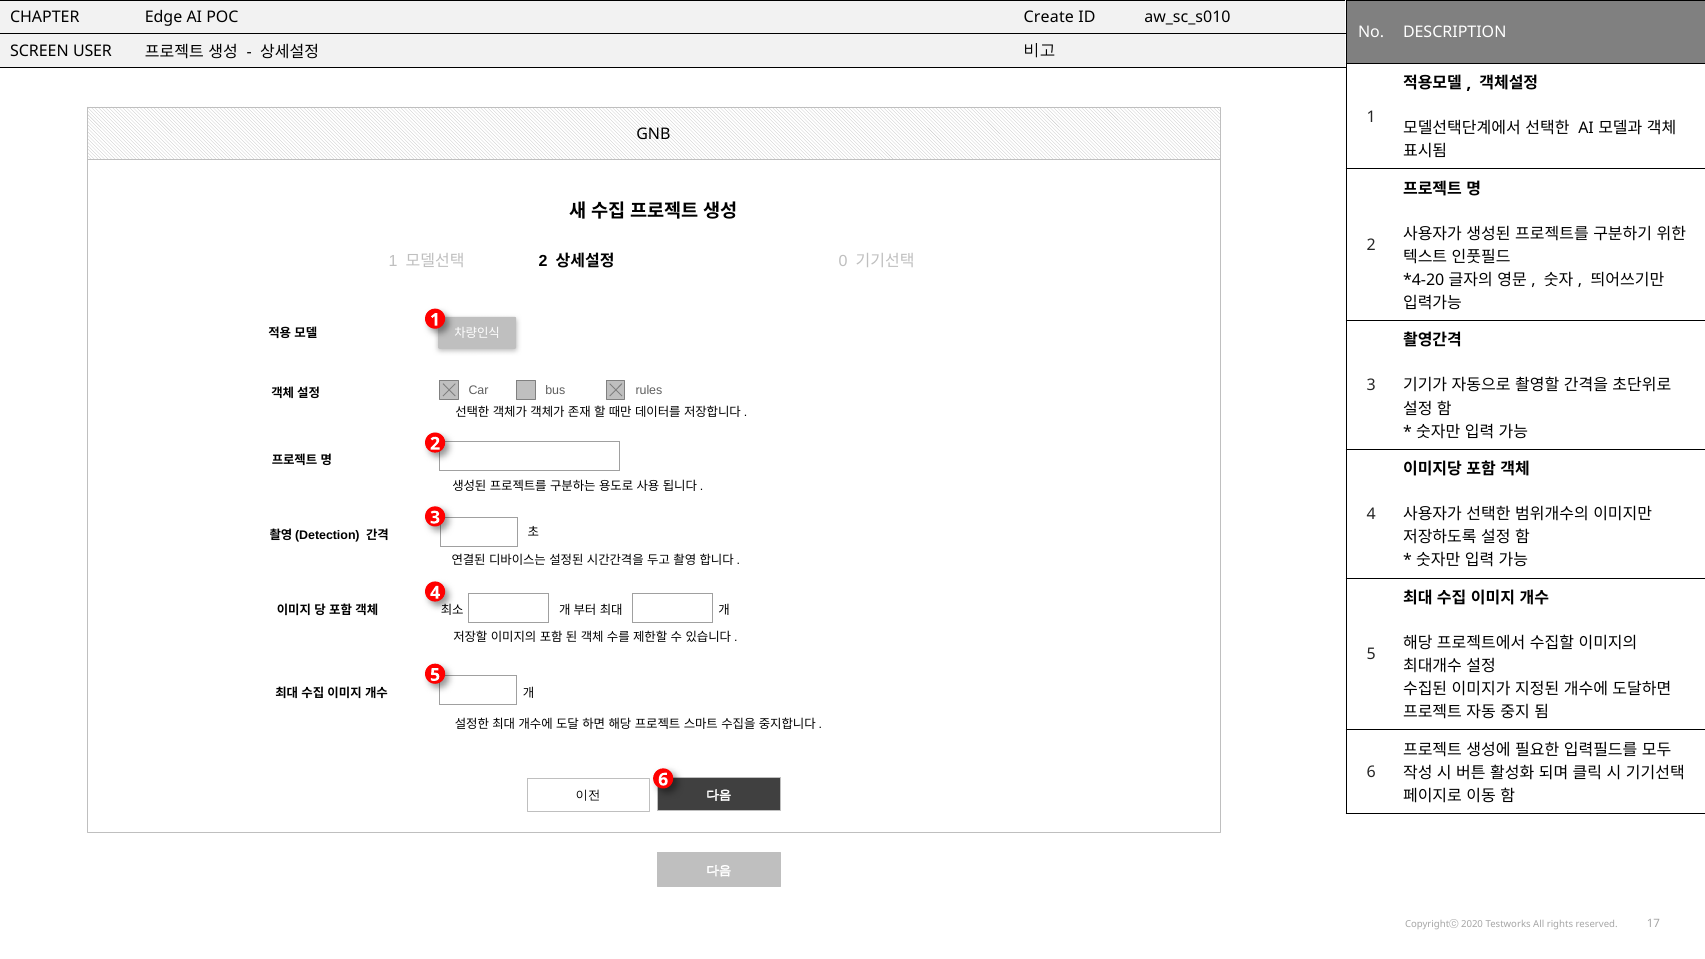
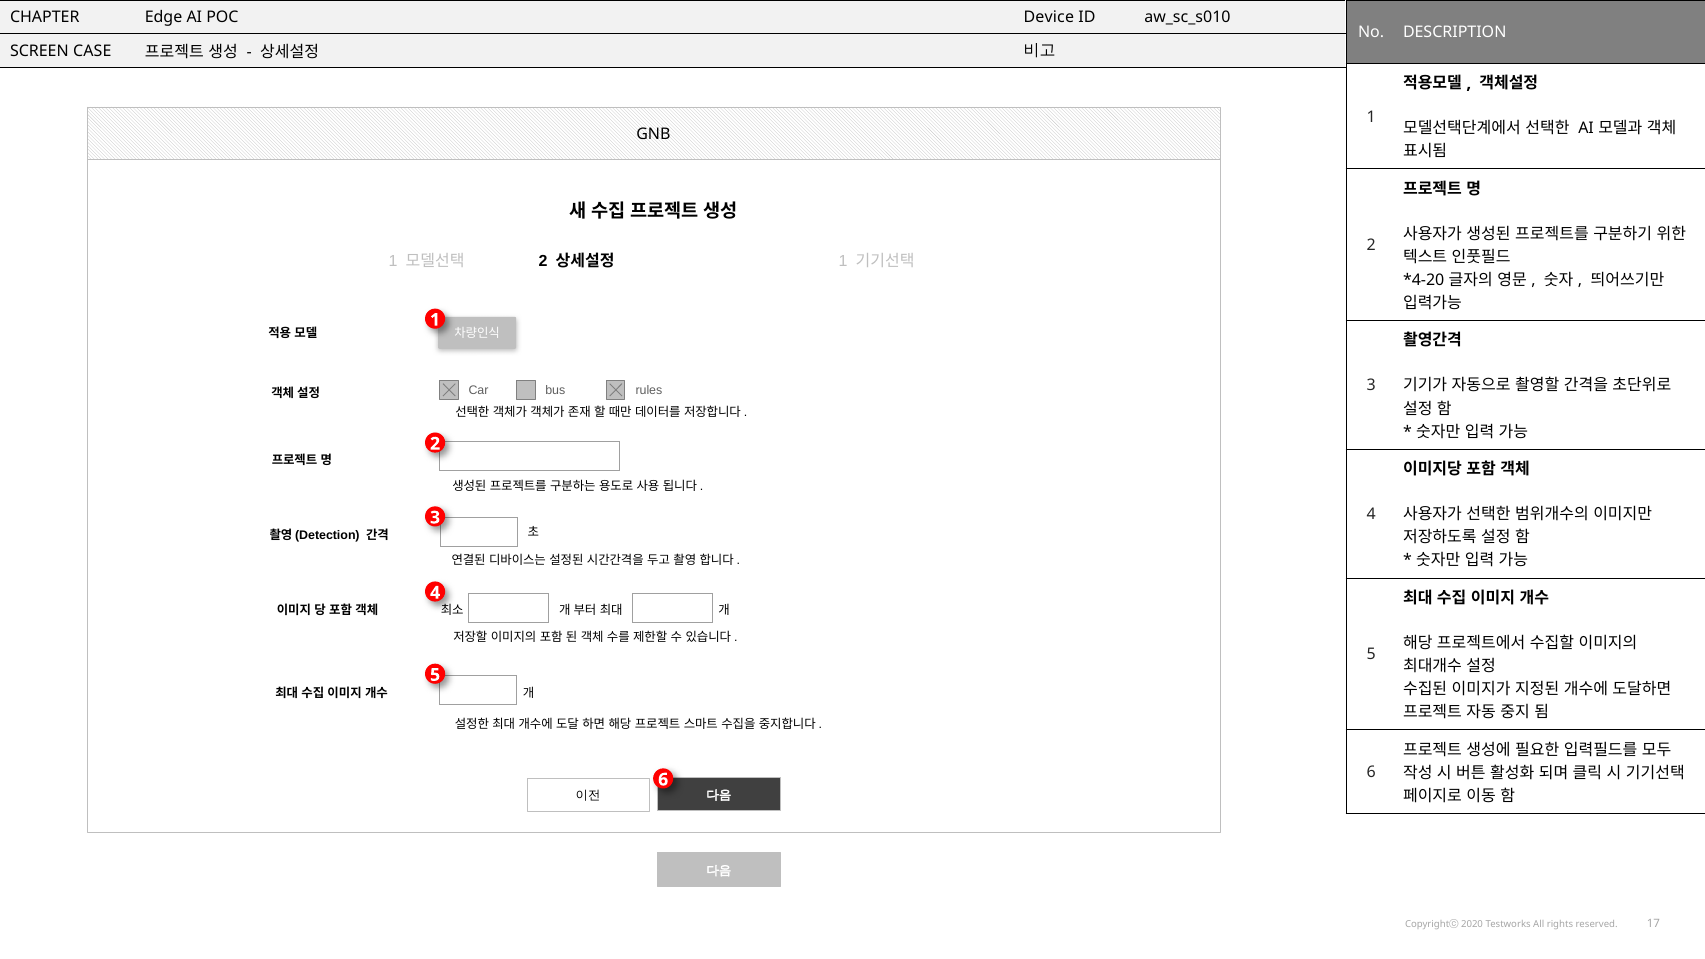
Create: Create -> Device (1049, 18)
USER: USER -> CASE (92, 51)
0: 0 -> 1 (843, 261)
